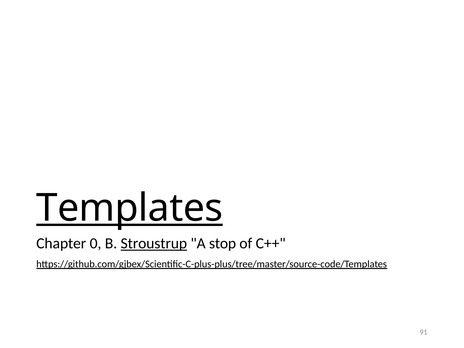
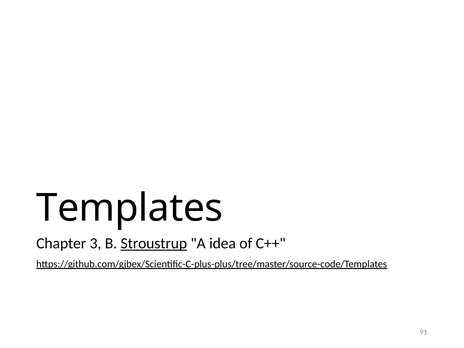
Templates underline: present -> none (130, 208)
0: 0 -> 3 (96, 243)
stop: stop -> idea (223, 243)
